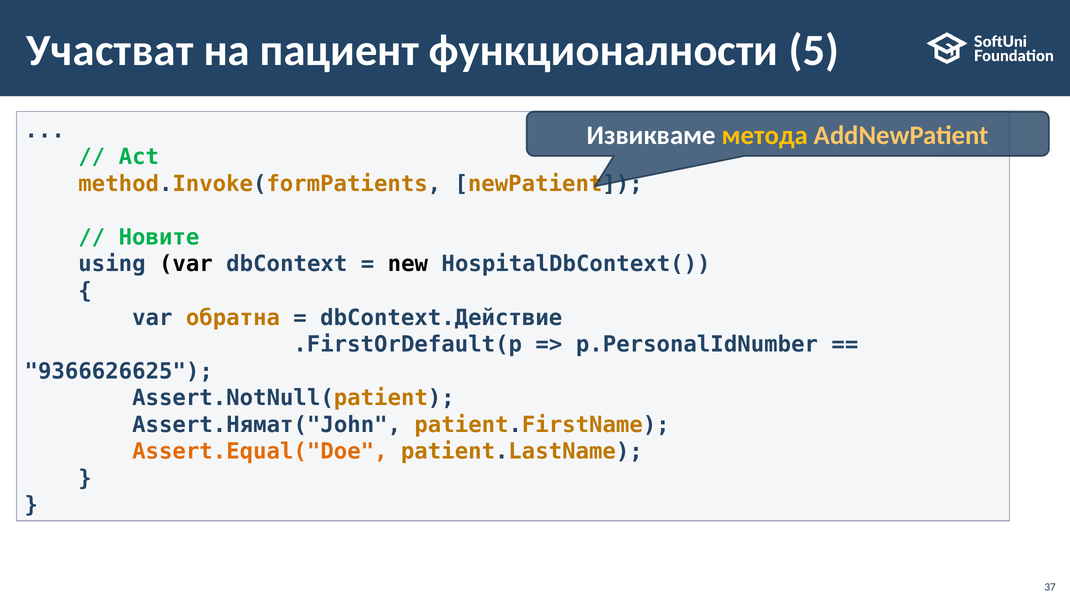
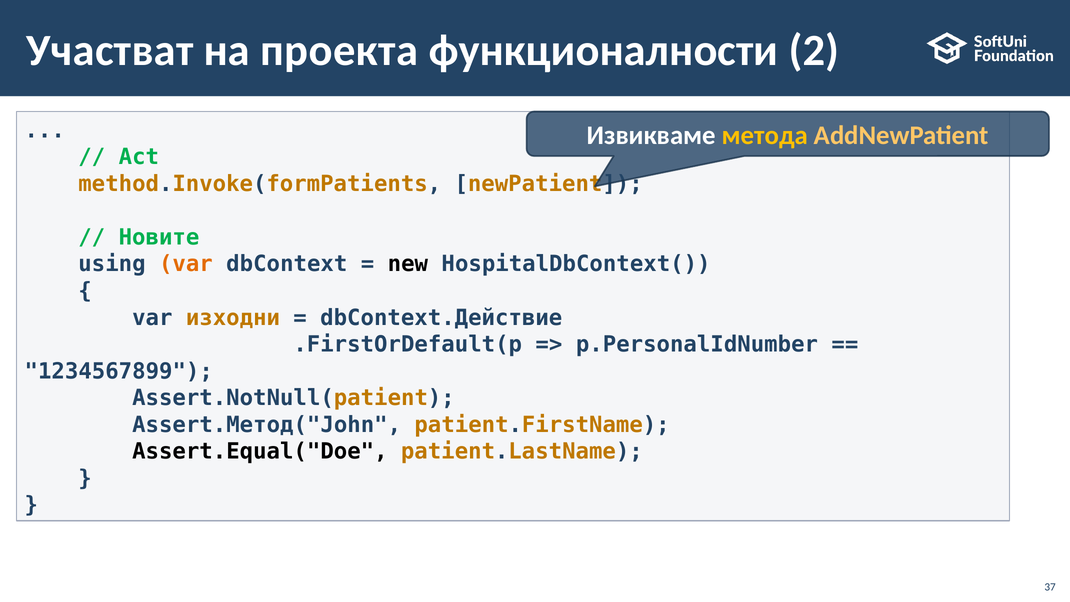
пациент: пациент -> проекта (339, 51)
5: 5 -> 2 (814, 51)
var colour: black -> orange (186, 264)
обратна: обратна -> изходни (233, 318)
9366626625: 9366626625 -> 1234567899 (119, 371)
Assert.Нямат("John: Assert.Нямат("John -> Assert.Метод("John (267, 425)
Assert.Equal("Doe colour: orange -> black (260, 451)
